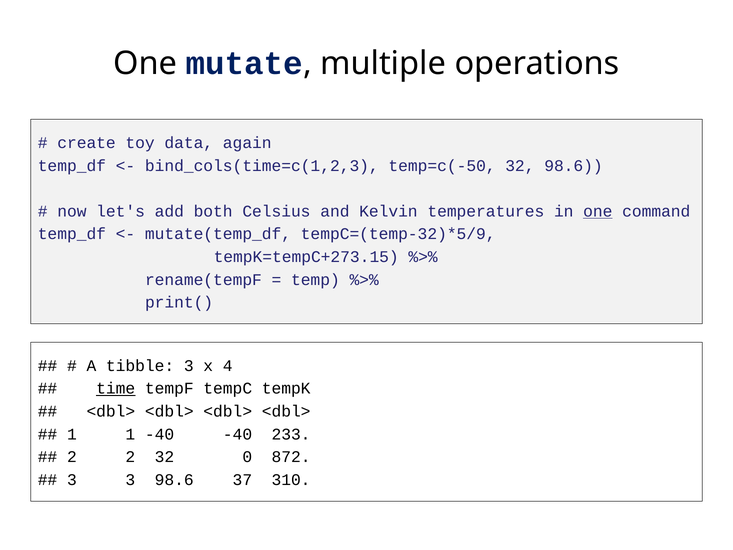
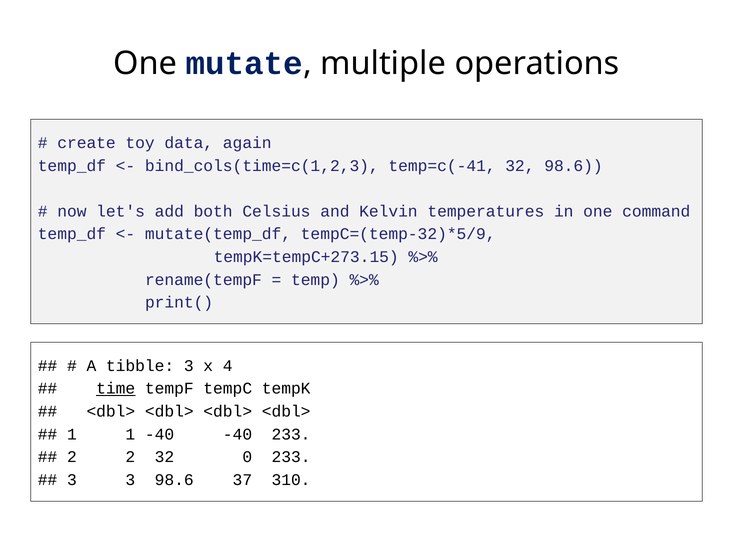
temp=c(-50: temp=c(-50 -> temp=c(-41 (442, 166)
one underline: present -> none (598, 211)
0 872: 872 -> 233 (291, 457)
